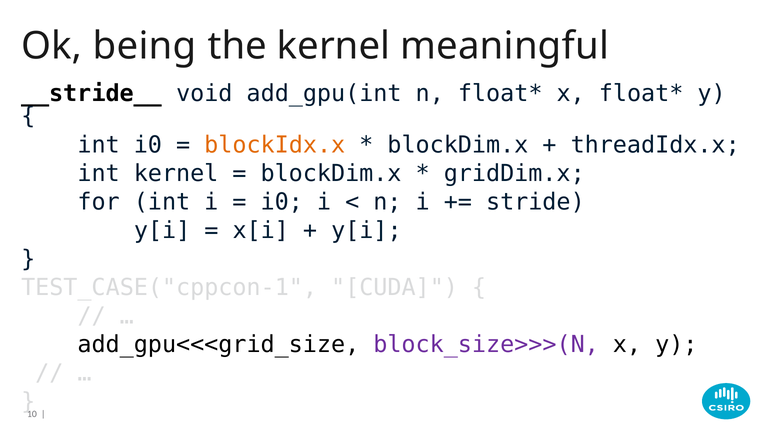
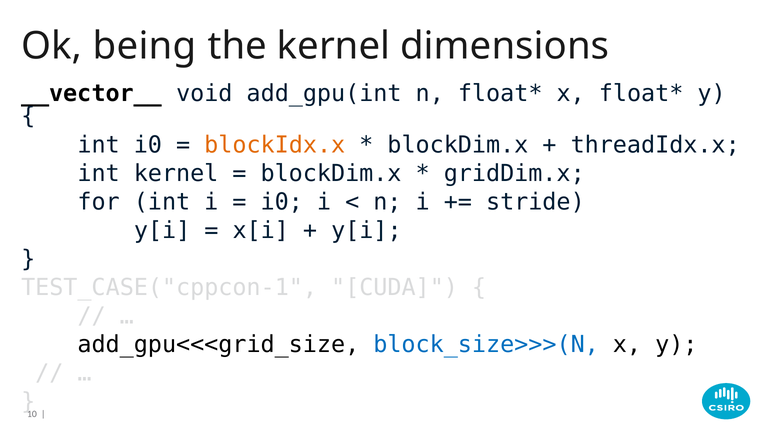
meaningful: meaningful -> dimensions (505, 46)
__stride__: __stride__ -> __vector__ (92, 93)
block_size>>>(N colour: purple -> blue (486, 345)
